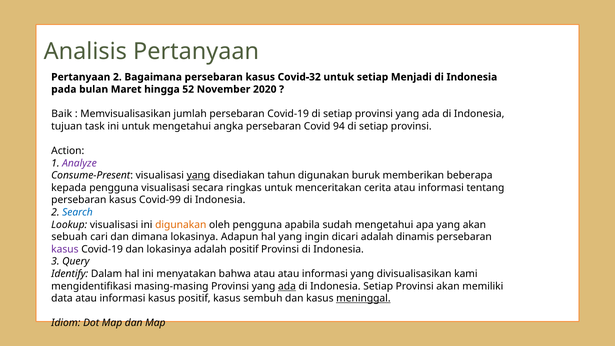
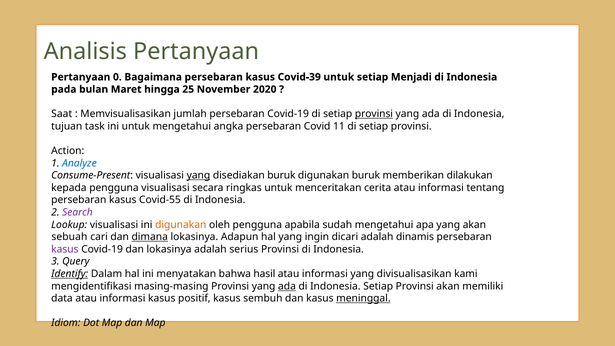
Pertanyaan 2: 2 -> 0 (117, 77)
Covid-32: Covid-32 -> Covid-39 (299, 77)
52: 52 -> 25 (188, 89)
Baik: Baik -> Saat (62, 114)
provinsi underline: none -> present (374, 114)
94: 94 -> 11 (339, 126)
Analyze colour: purple -> blue (79, 163)
disediakan tahun: tahun -> buruk (281, 175)
beberapa: beberapa -> dilakukan (470, 175)
Covid-99: Covid-99 -> Covid-55 (160, 200)
Search colour: blue -> purple (77, 212)
dimana underline: none -> present (150, 237)
adalah positif: positif -> serius (244, 249)
Identify underline: none -> present (70, 274)
bahwa atau: atau -> hasil (264, 274)
